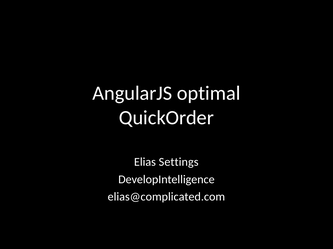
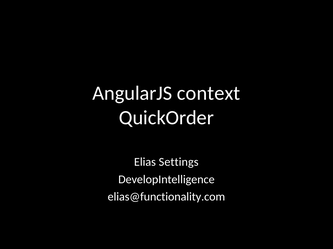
optimal: optimal -> context (209, 94)
elias@complicated.com: elias@complicated.com -> elias@functionality.com (166, 197)
